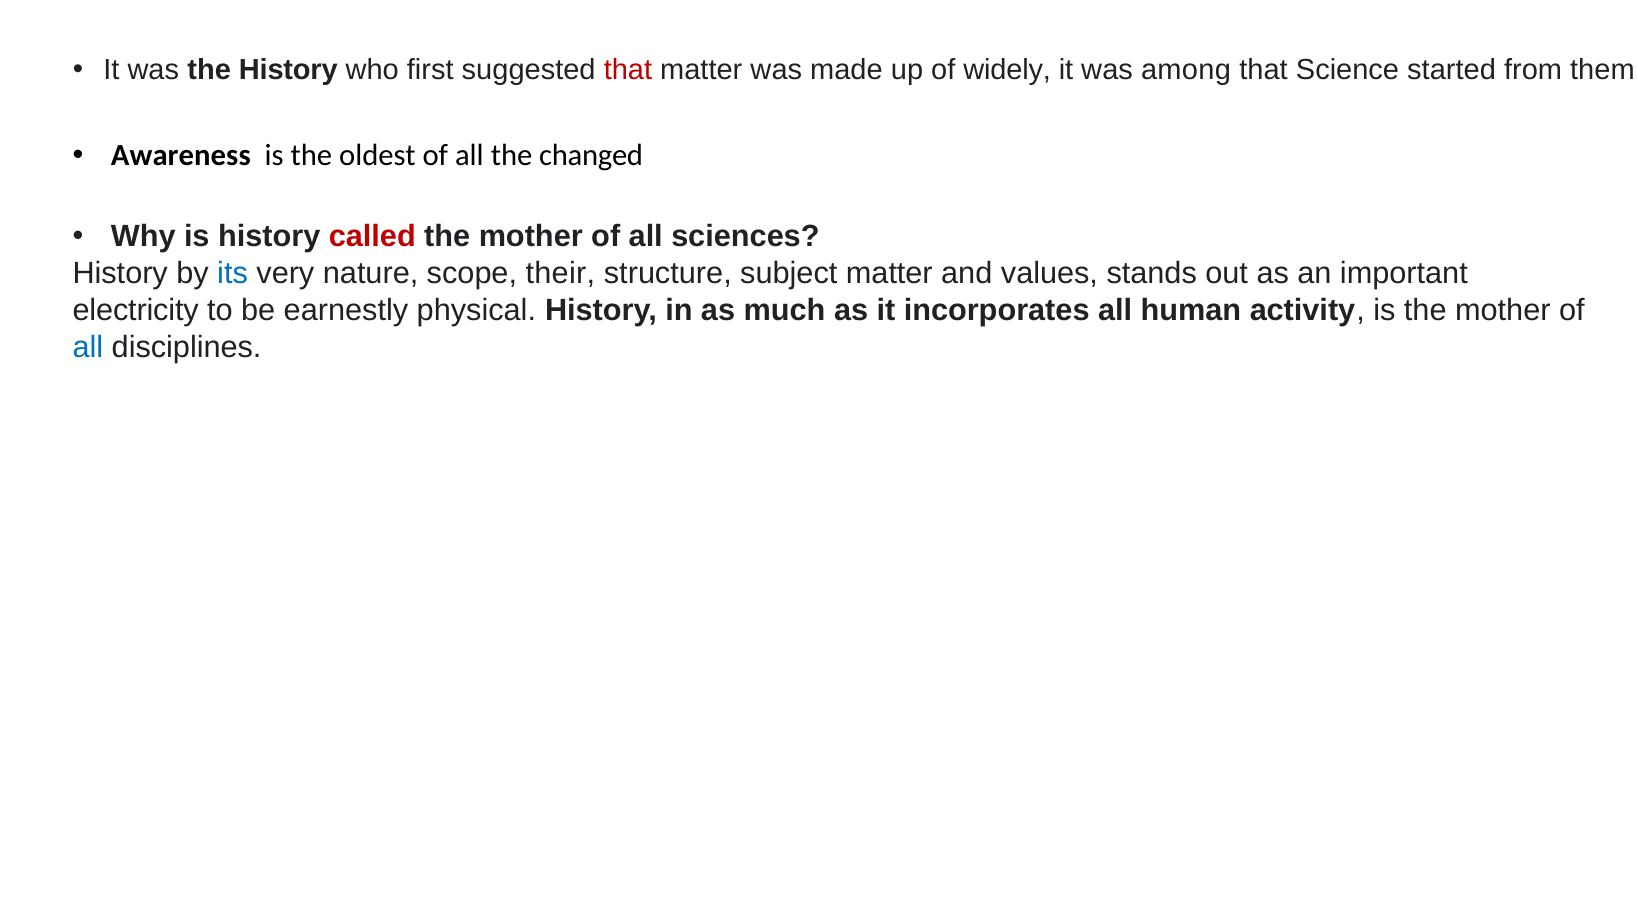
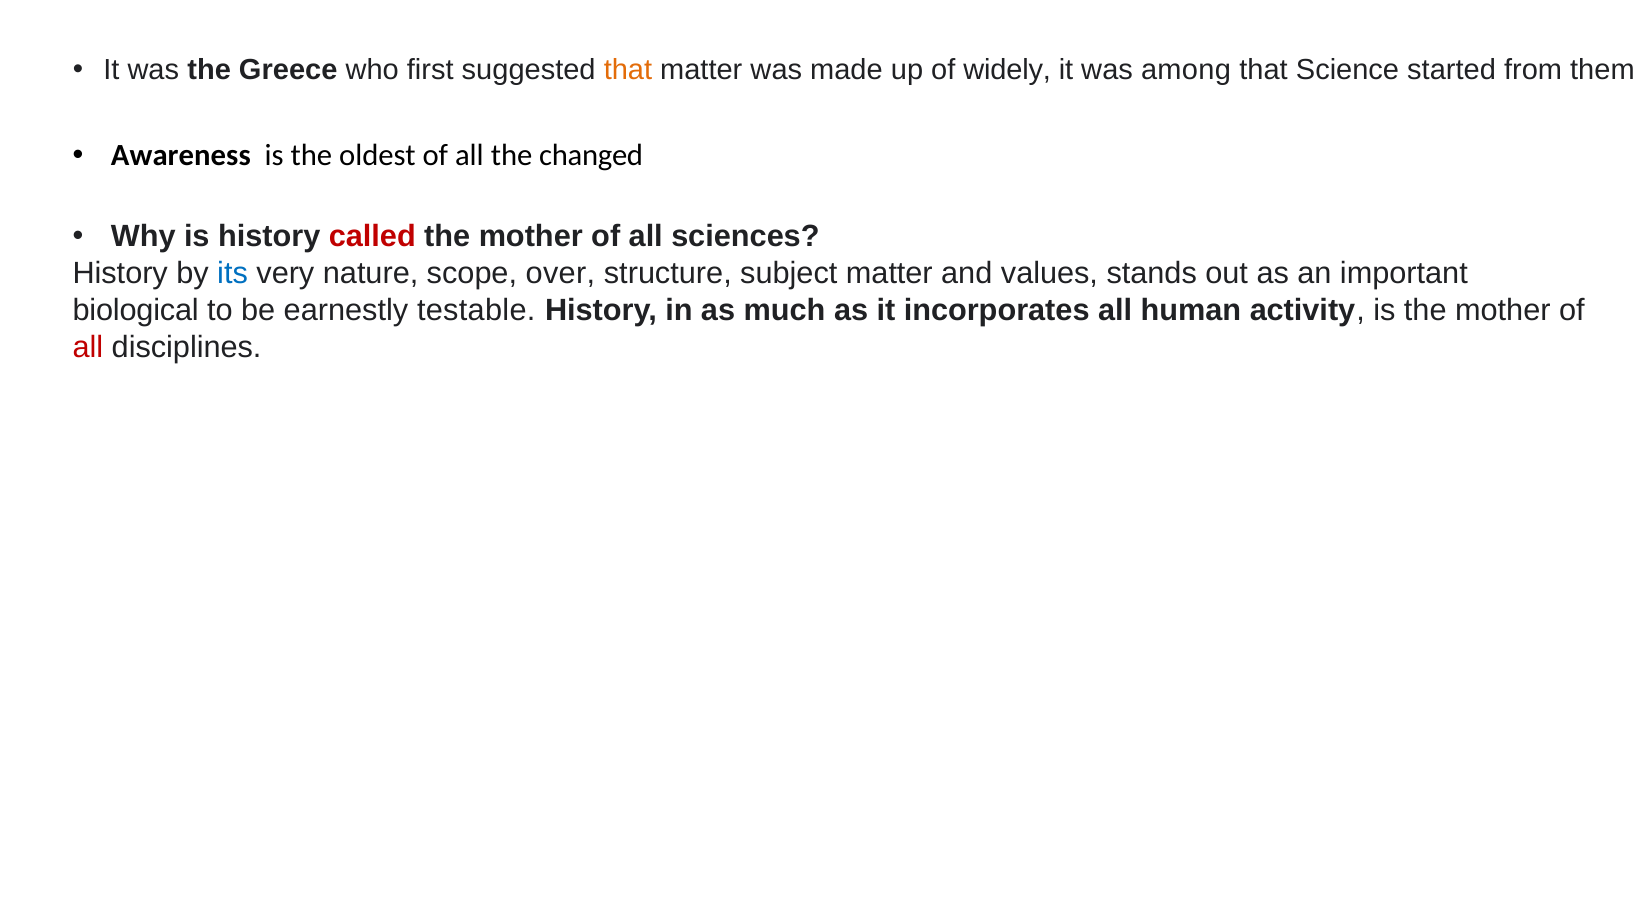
the History: History -> Greece (288, 70)
that colour: red -> orange (628, 70)
their: their -> over (560, 273)
electricity: electricity -> biological (136, 310)
physical: physical -> testable (476, 310)
all colour: blue -> red (88, 347)
